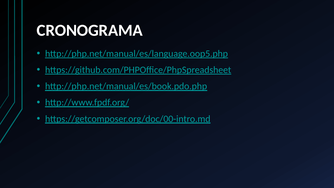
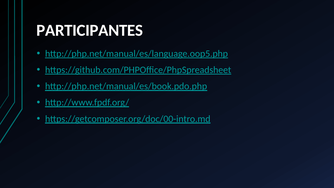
CRONOGRAMA: CRONOGRAMA -> PARTICIPANTES (90, 30)
